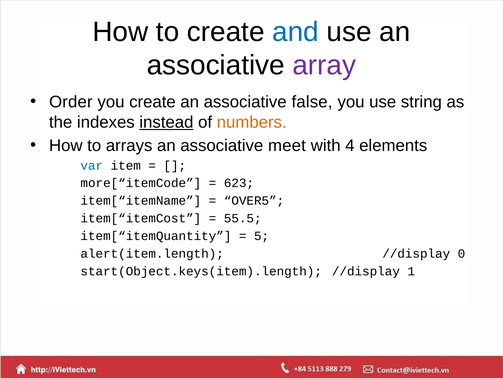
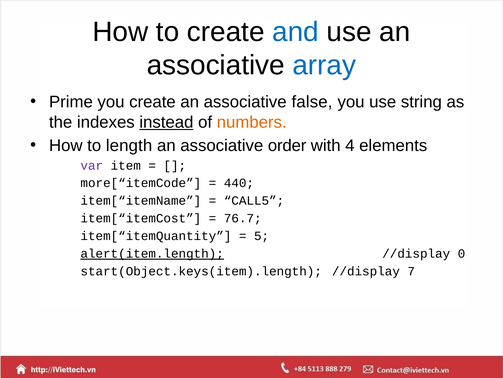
array colour: purple -> blue (324, 65)
Order: Order -> Prime (71, 102)
arrays: arrays -> length (129, 145)
meet: meet -> order (287, 145)
var colour: blue -> purple (92, 165)
623: 623 -> 440 (239, 183)
OVER5: OVER5 -> CALL5 (254, 200)
55.5: 55.5 -> 76.7 (243, 218)
alert(item.length underline: none -> present (152, 253)
1: 1 -> 7 (411, 271)
